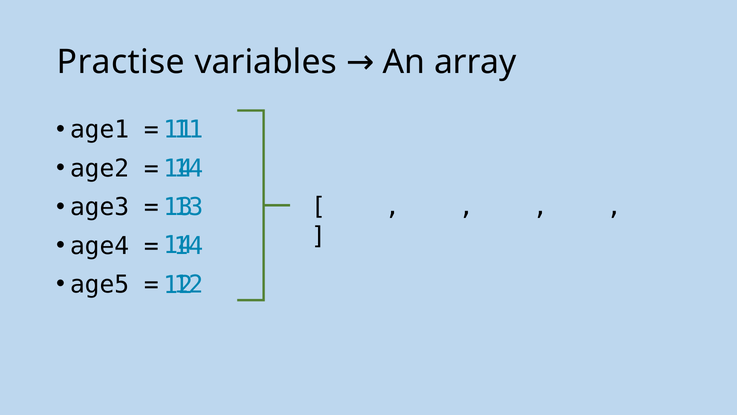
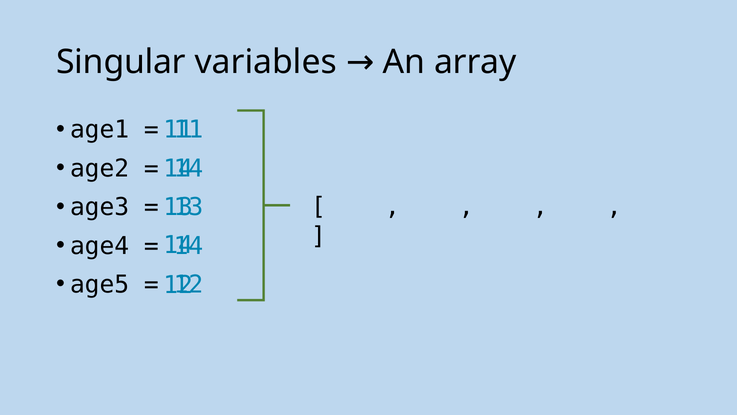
Practise: Practise -> Singular (121, 62)
